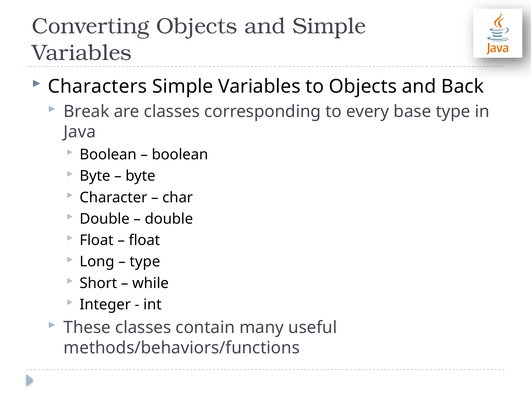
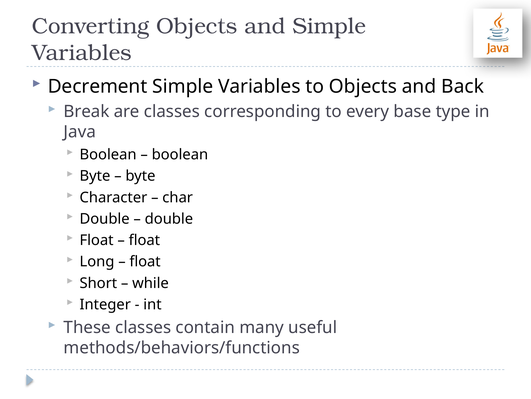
Characters: Characters -> Decrement (98, 86)
type: type -> float (145, 261)
